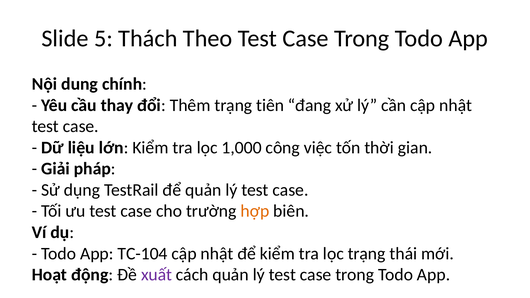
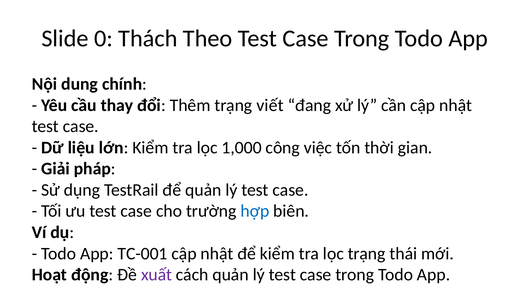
5: 5 -> 0 (103, 38)
tiên: tiên -> viết (270, 105)
hợp colour: orange -> blue (255, 211)
TC-104: TC-104 -> TC-001 (143, 254)
